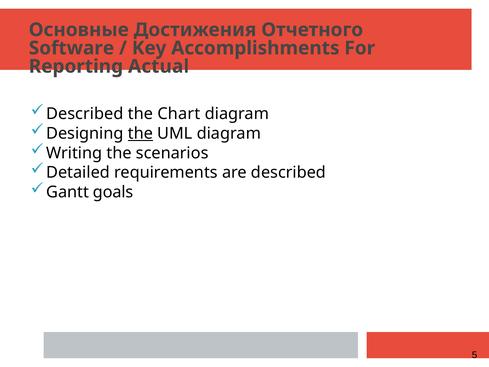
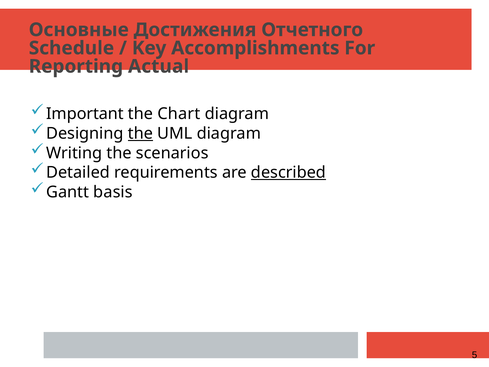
Software: Software -> Schedule (71, 48)
Described: Described -> Important (85, 114)
described underline: none -> present (288, 172)
goals: goals -> basis (113, 192)
